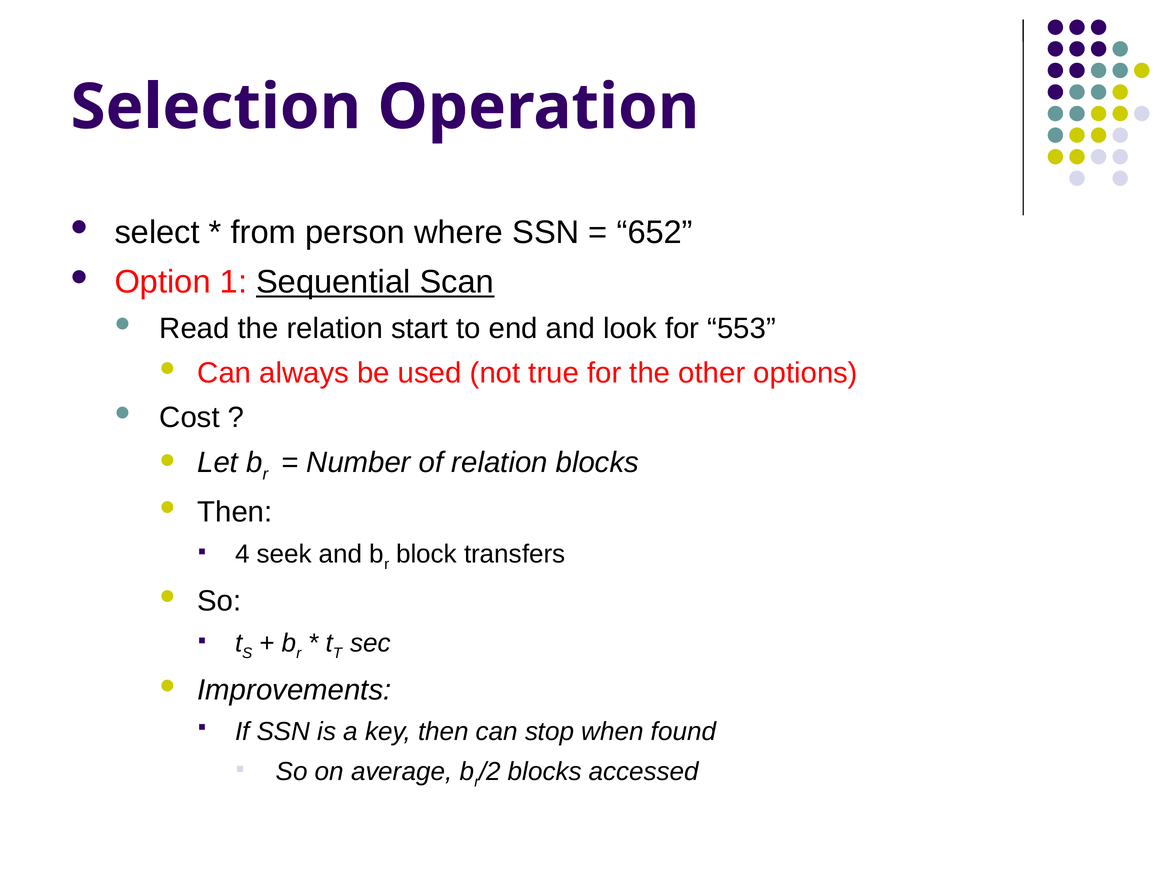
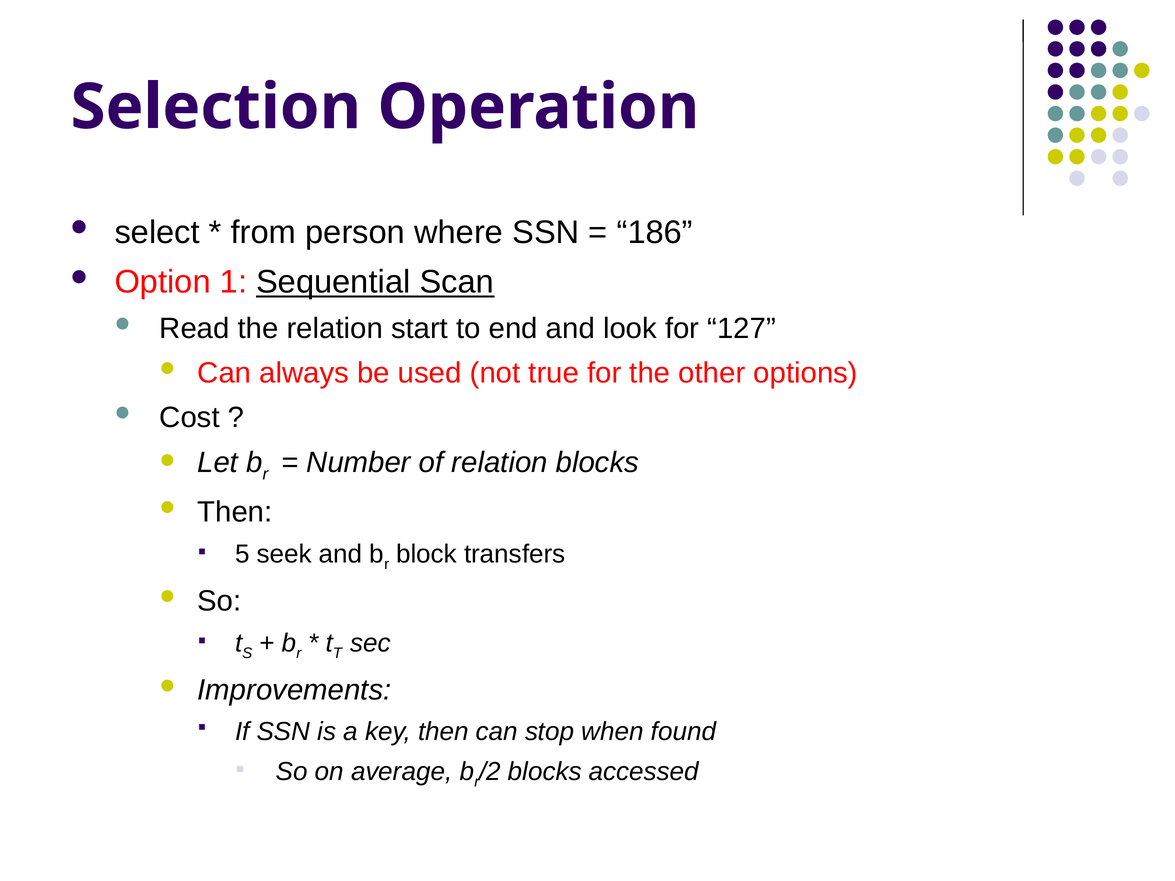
652: 652 -> 186 (655, 232)
553: 553 -> 127 (742, 328)
4: 4 -> 5 (242, 554)
